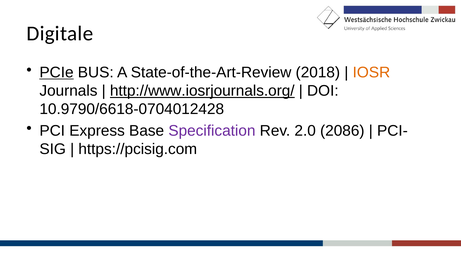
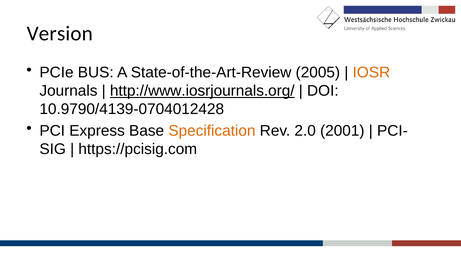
Digitale: Digitale -> Version (60, 33)
PCIe underline: present -> none (56, 73)
2018: 2018 -> 2005 (318, 73)
10.9790/6618-0704012428: 10.9790/6618-0704012428 -> 10.9790/4139-0704012428 (132, 109)
Specification colour: purple -> orange (212, 131)
2086: 2086 -> 2001 (342, 131)
